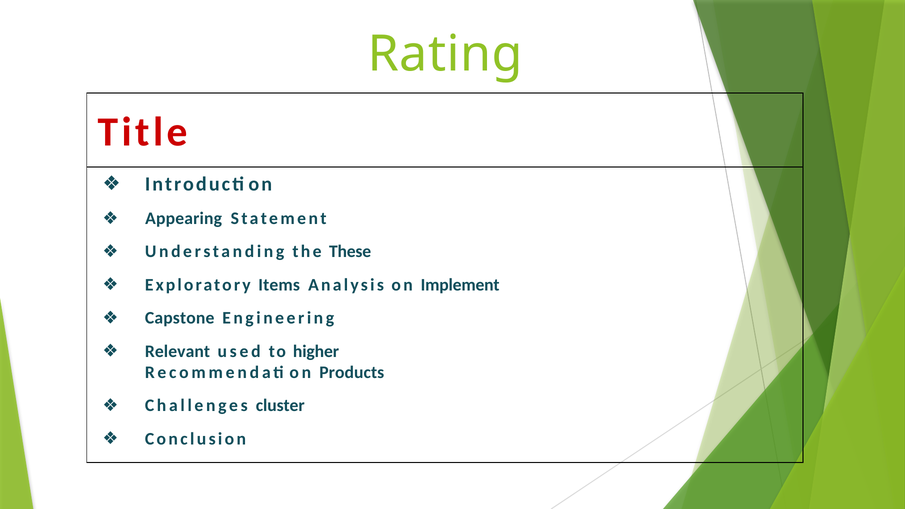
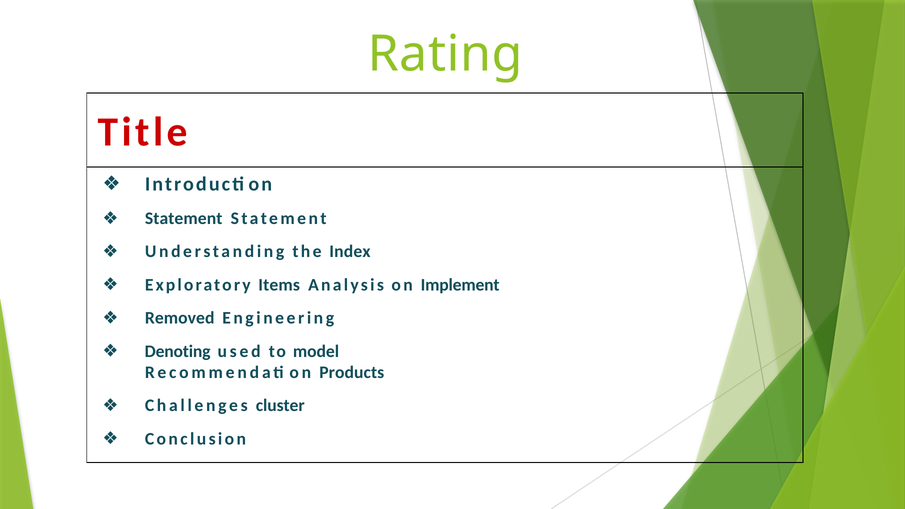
Appearing: Appearing -> Statement (184, 218)
These: These -> Index (350, 252)
Capstone: Capstone -> Removed (180, 318)
Relevant: Relevant -> Denoting (178, 351)
higher: higher -> model (316, 351)
